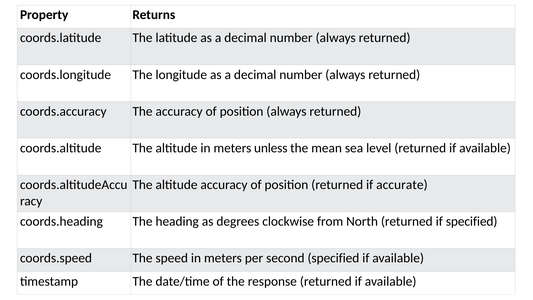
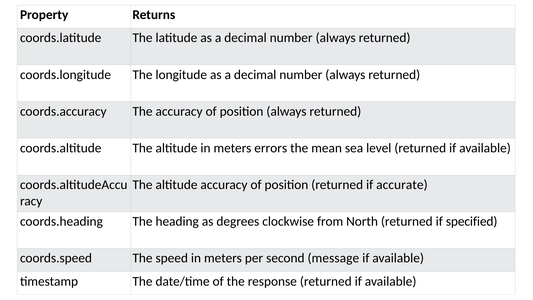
unless: unless -> errors (271, 148)
second specified: specified -> message (333, 258)
